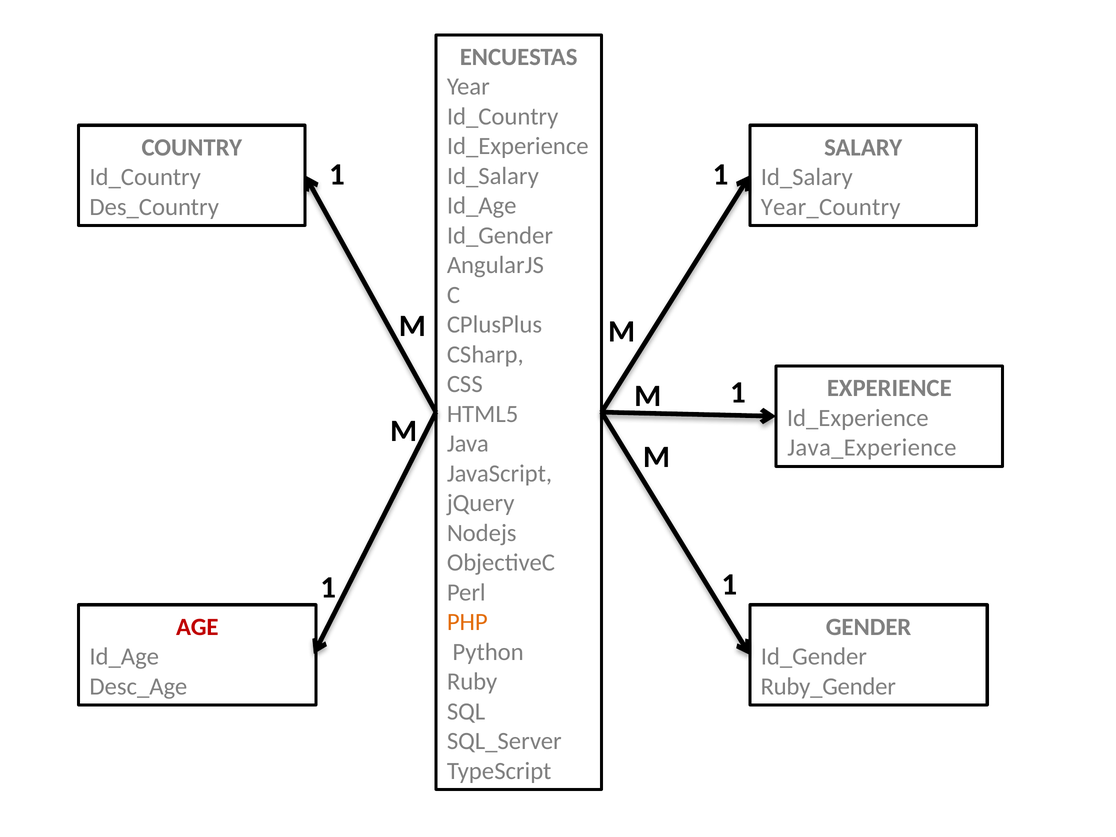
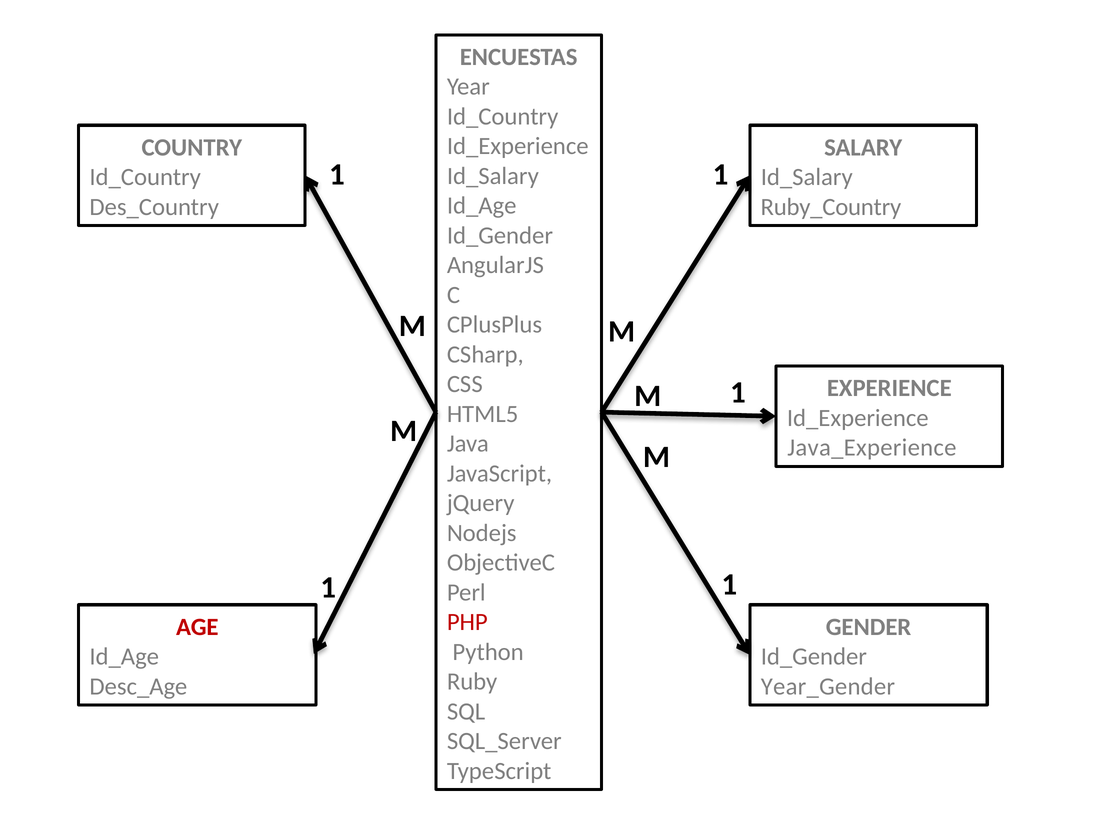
Year_Country: Year_Country -> Ruby_Country (831, 207)
PHP colour: orange -> red (467, 622)
Ruby_Gender: Ruby_Gender -> Year_Gender (828, 686)
